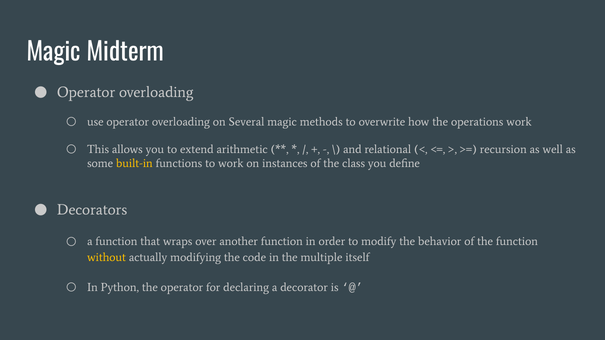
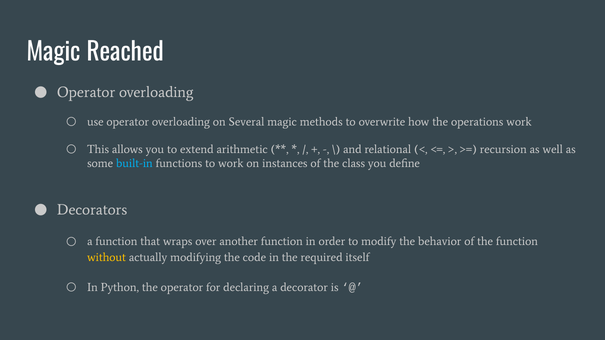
Midterm: Midterm -> Reached (125, 52)
built-in colour: yellow -> light blue (134, 163)
multiple: multiple -> required (322, 258)
